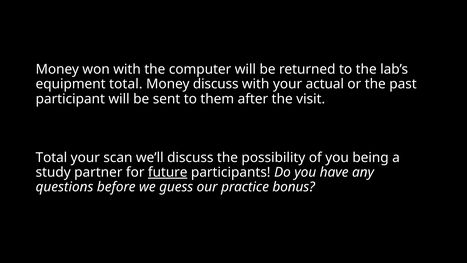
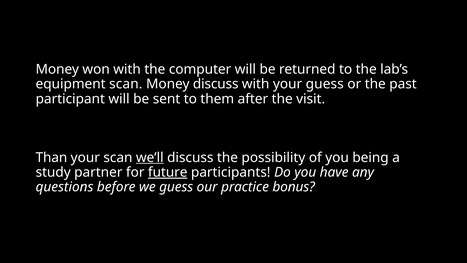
equipment total: total -> scan (126, 84)
your actual: actual -> guess (325, 84)
Total: Total -> Than (51, 157)
we’ll underline: none -> present (150, 157)
